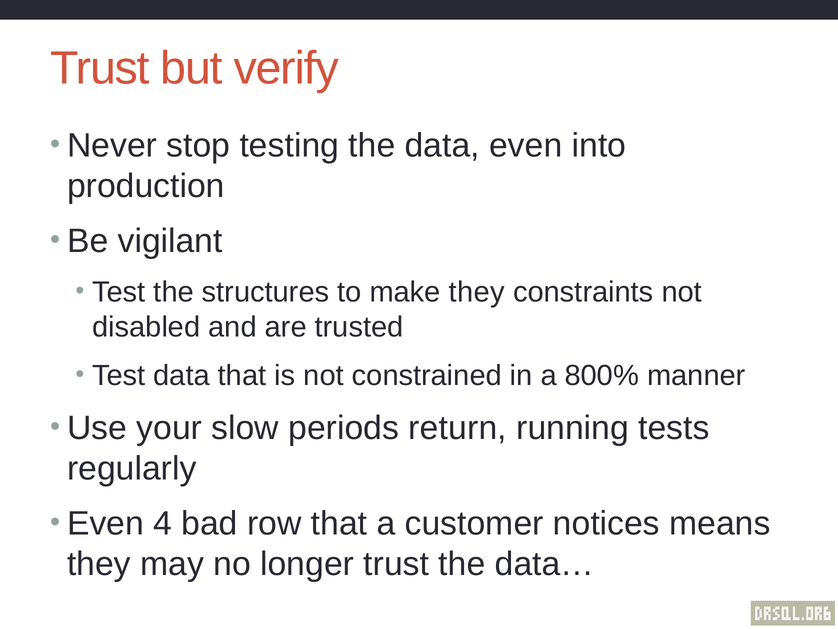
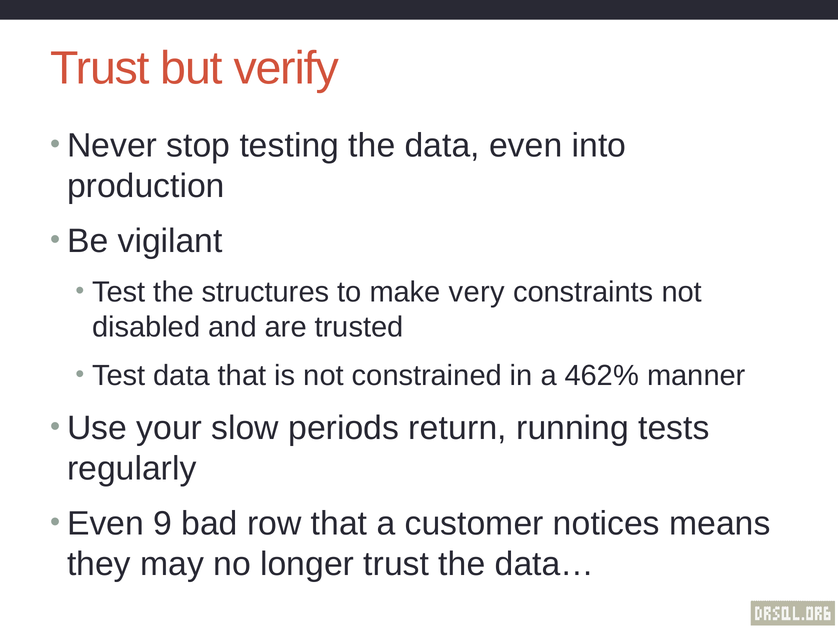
make they: they -> very (477, 292)
800%: 800% -> 462% (602, 375)
4: 4 -> 9 (163, 523)
